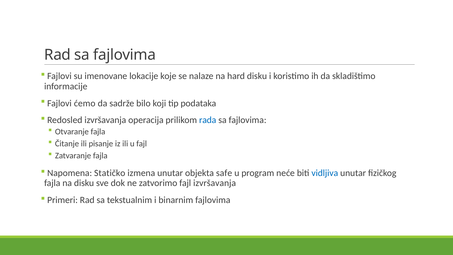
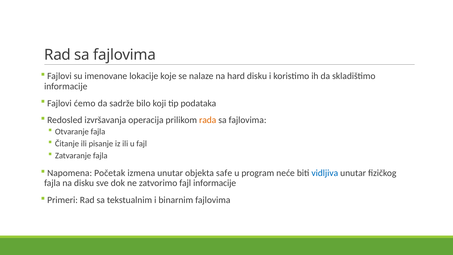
rada colour: blue -> orange (208, 120)
Statičko: Statičko -> Početak (110, 173)
fajl izvršavanja: izvršavanja -> informacije (215, 183)
